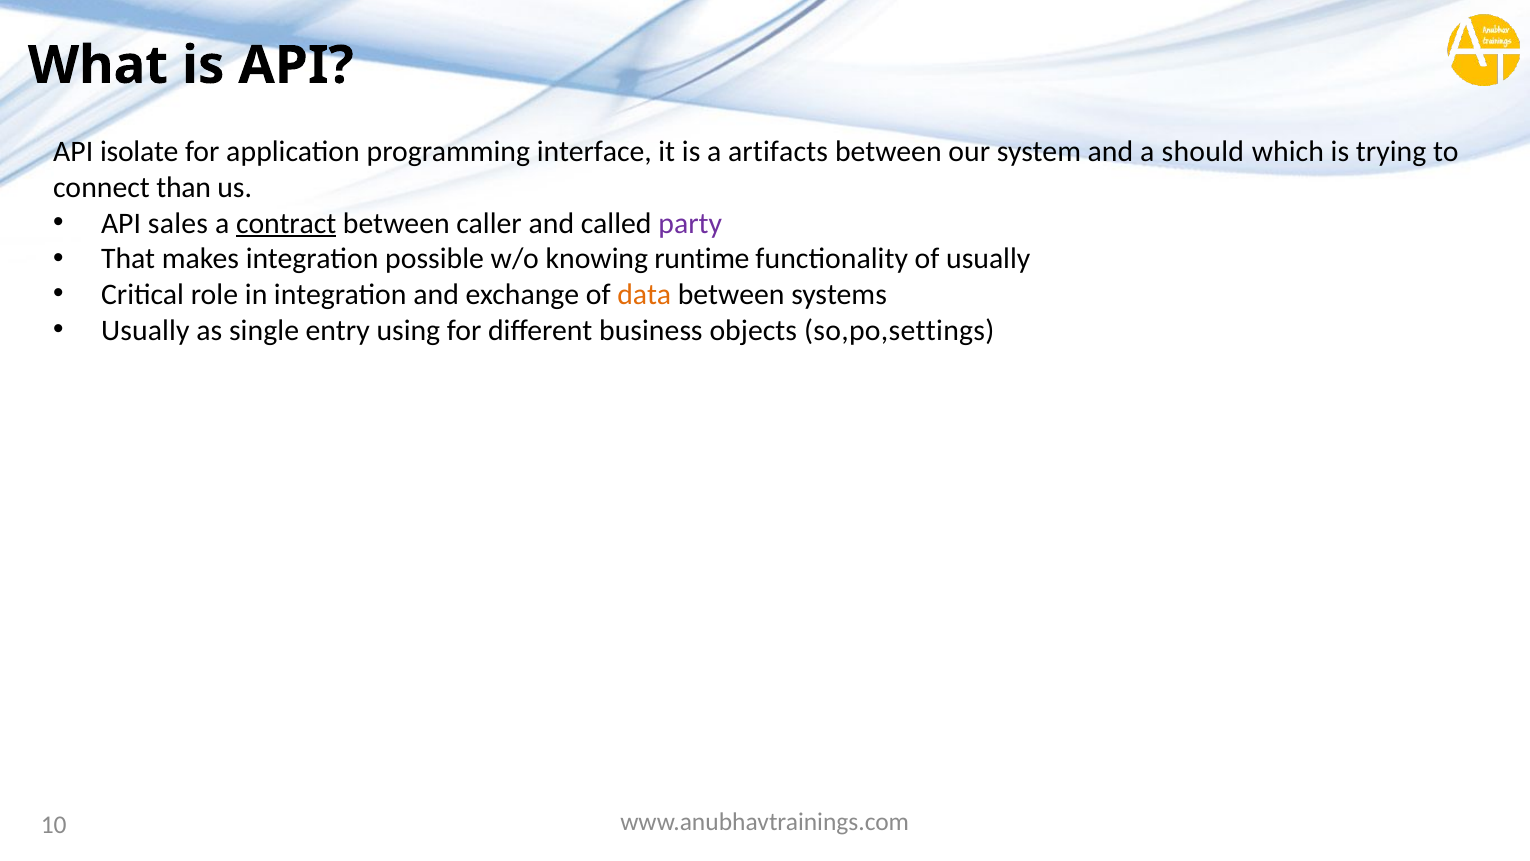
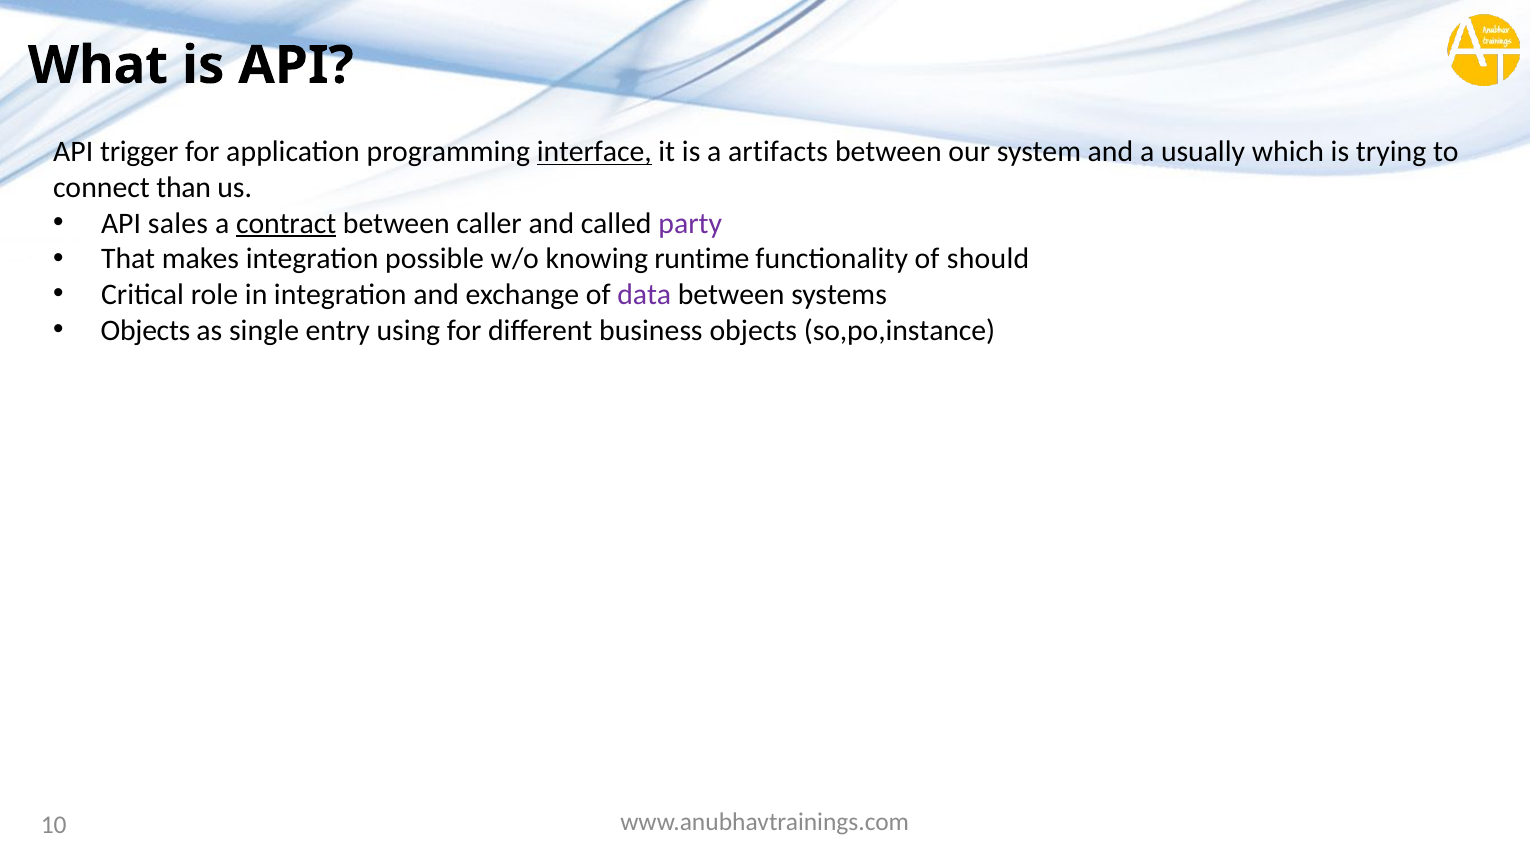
isolate: isolate -> trigger (139, 152)
interface underline: none -> present (594, 152)
should: should -> usually (1203, 152)
of usually: usually -> should (988, 259)
data colour: orange -> purple (644, 295)
Usually: Usually -> Objects (146, 330)
so,po,settings: so,po,settings -> so,po,instance (899, 330)
